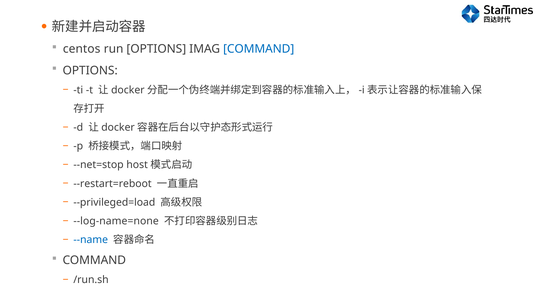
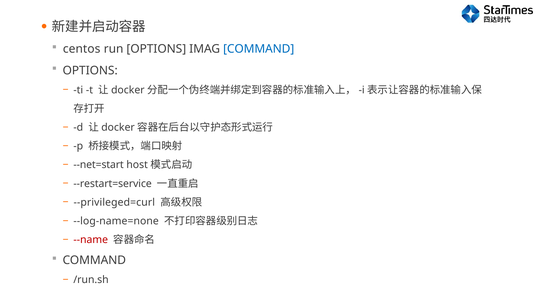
--net=stop: --net=stop -> --net=start (99, 165)
--restart=reboot: --restart=reboot -> --restart=service (113, 184)
--privileged=load: --privileged=load -> --privileged=curl (114, 203)
--name colour: blue -> red (91, 240)
